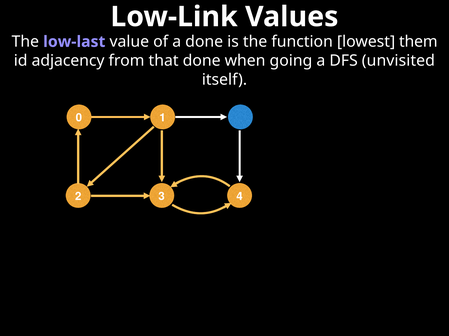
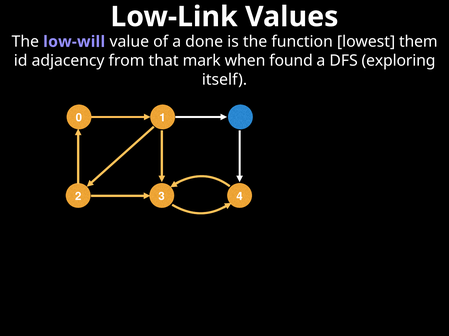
low-last: low-last -> low-will (74, 42)
that done: done -> mark (202, 61)
going: going -> found (291, 61)
unvisited: unvisited -> exploring (399, 61)
